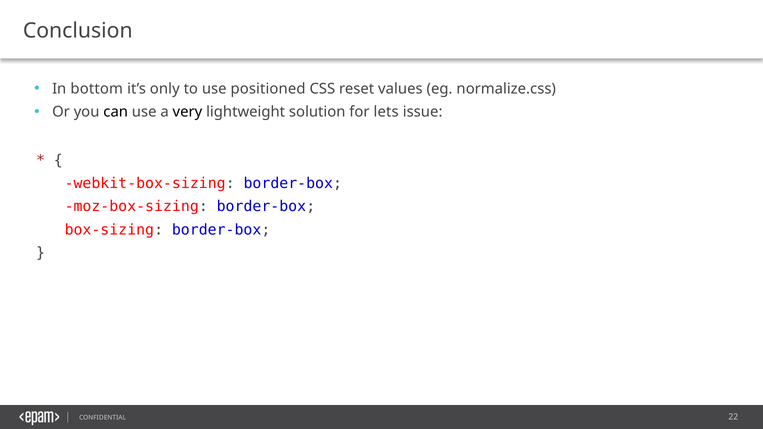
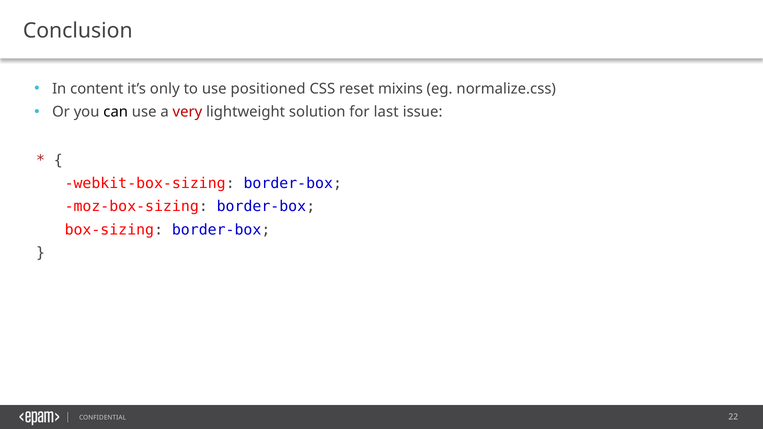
bottom: bottom -> content (97, 89)
values: values -> mixins (400, 89)
very colour: black -> red (187, 112)
lets: lets -> last (386, 112)
